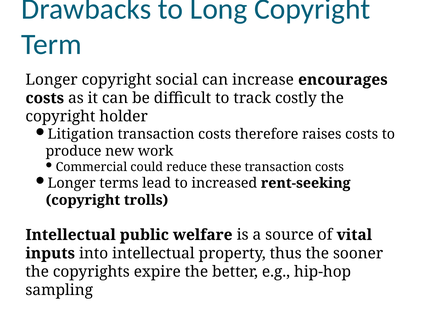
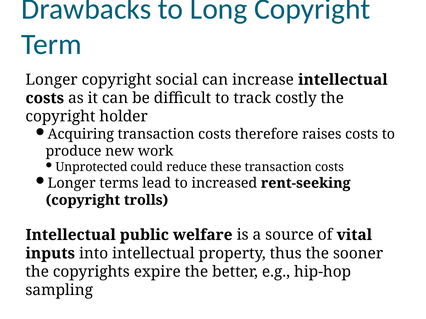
increase encourages: encourages -> intellectual (343, 80)
Litigation: Litigation -> Acquiring (81, 134)
Commercial: Commercial -> Unprotected (92, 167)
